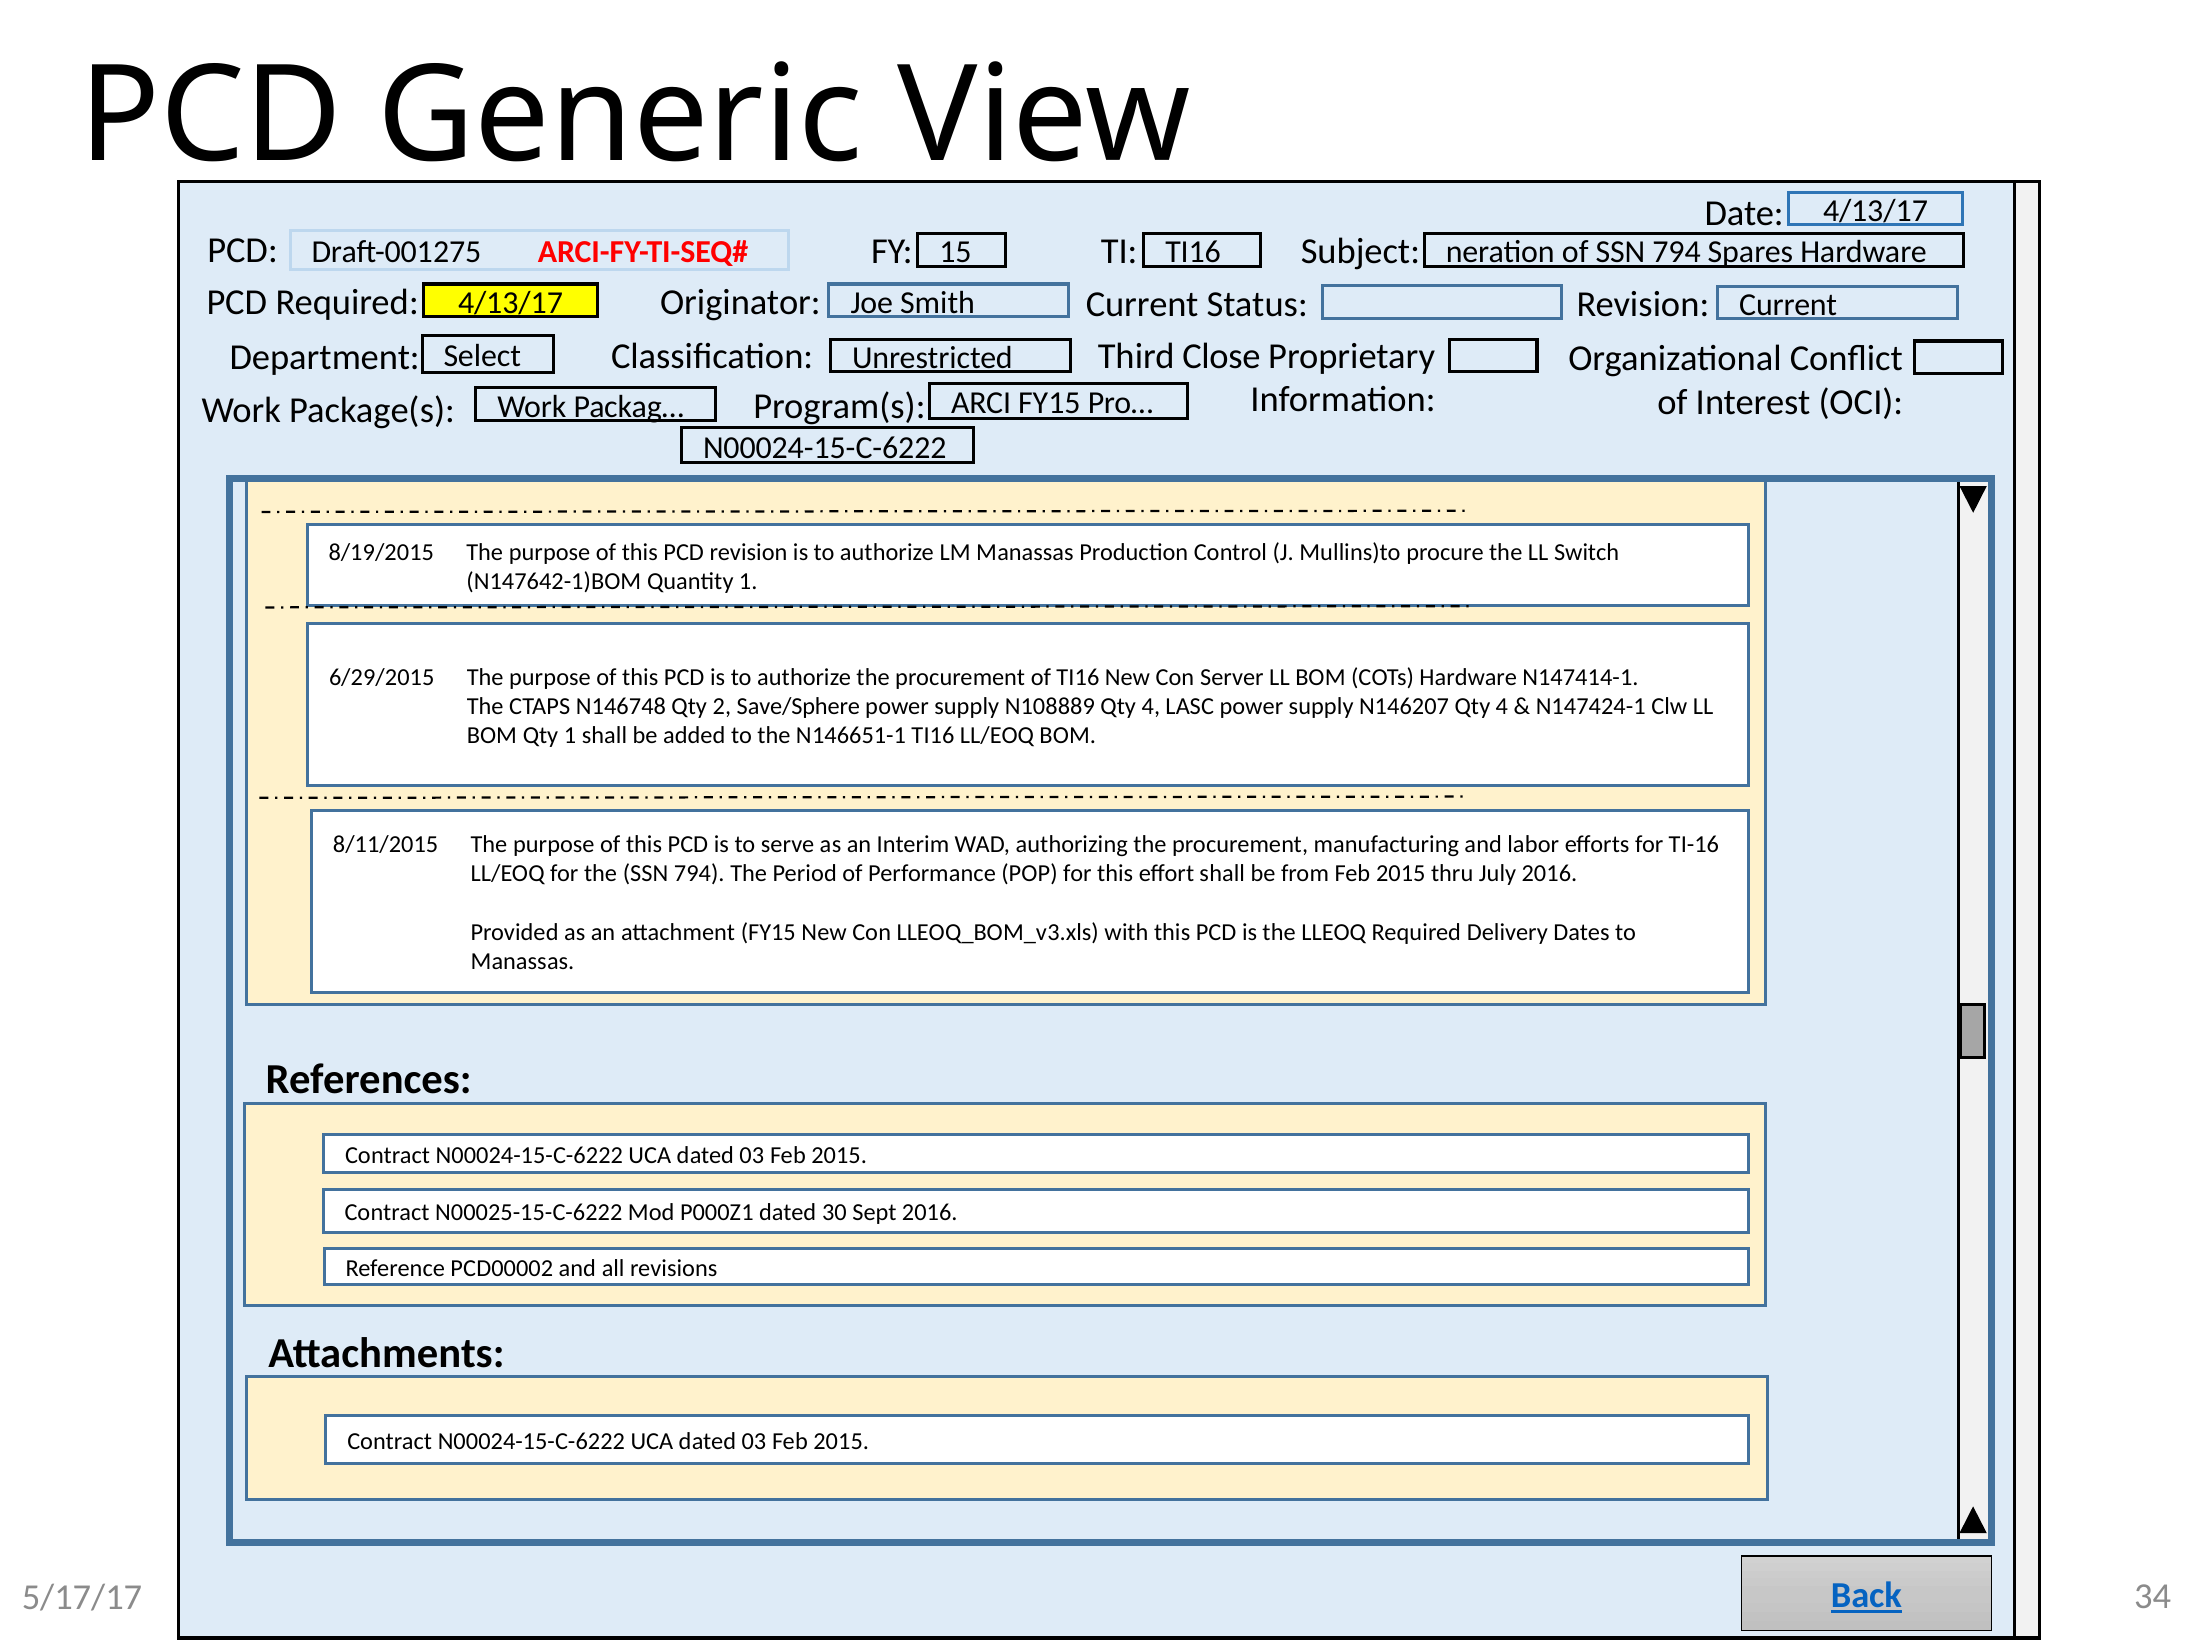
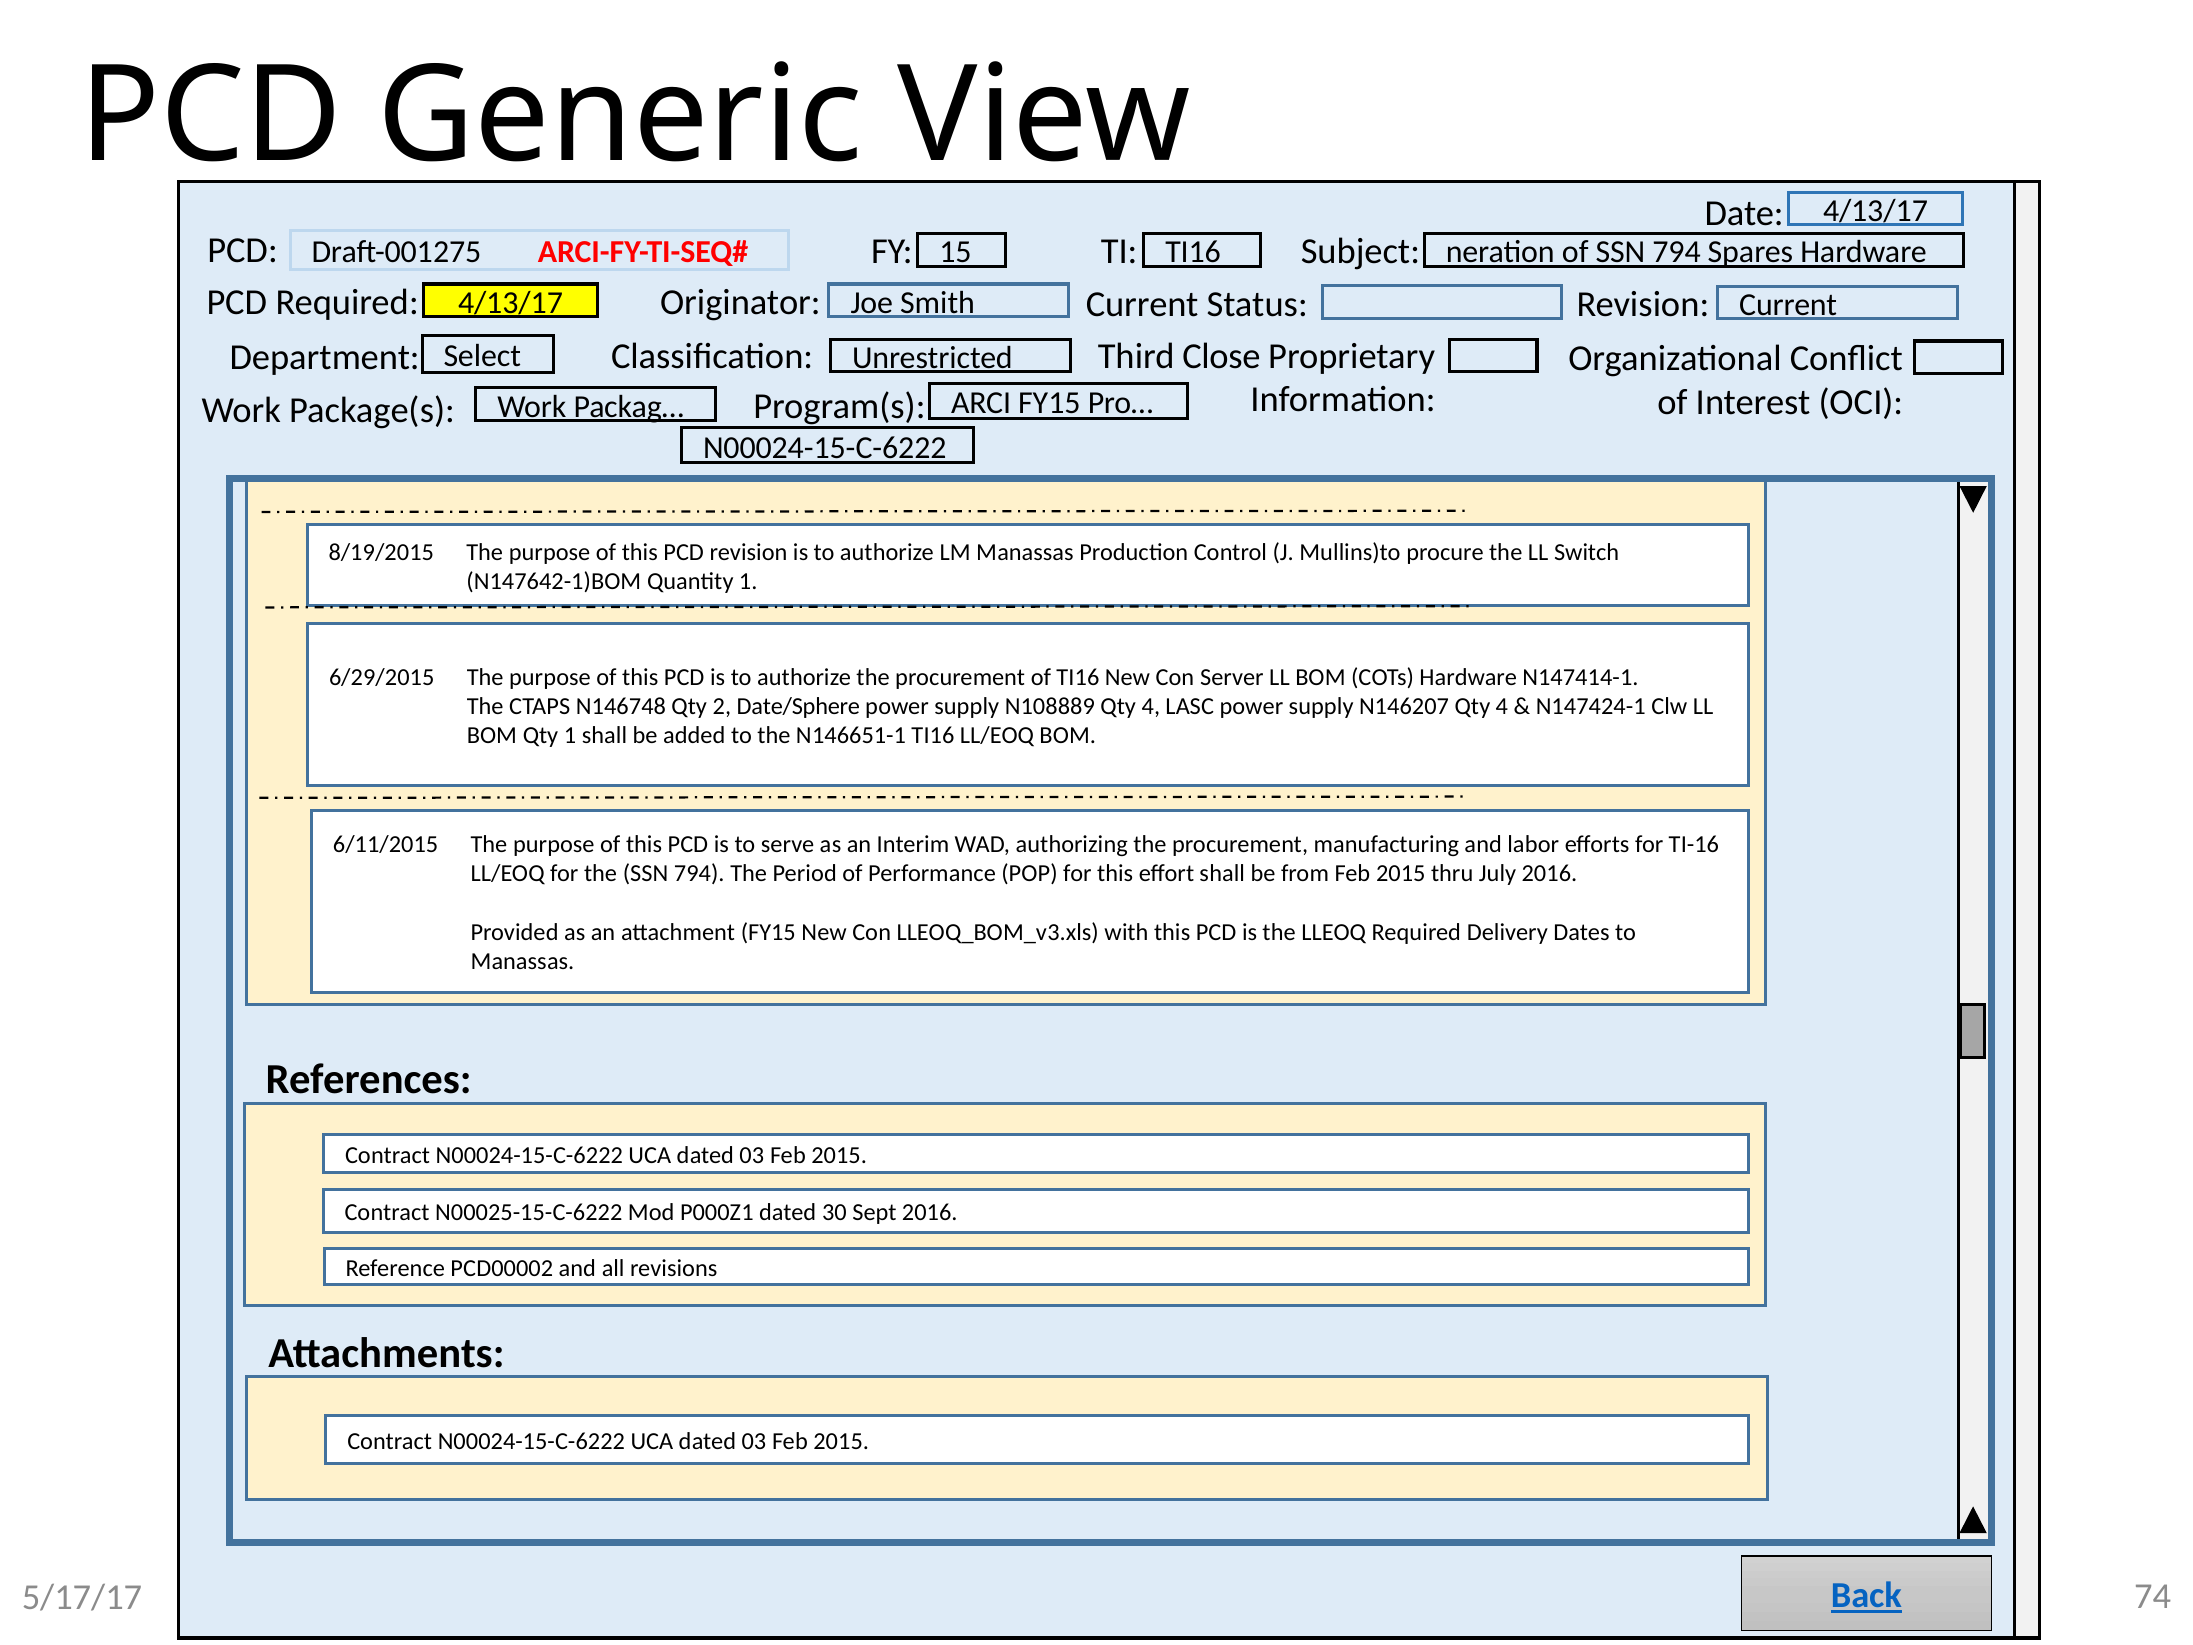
Save/Sphere: Save/Sphere -> Date/Sphere (798, 706)
8/11/2015: 8/11/2015 -> 6/11/2015 (386, 844)
34: 34 -> 74 (2153, 1596)
